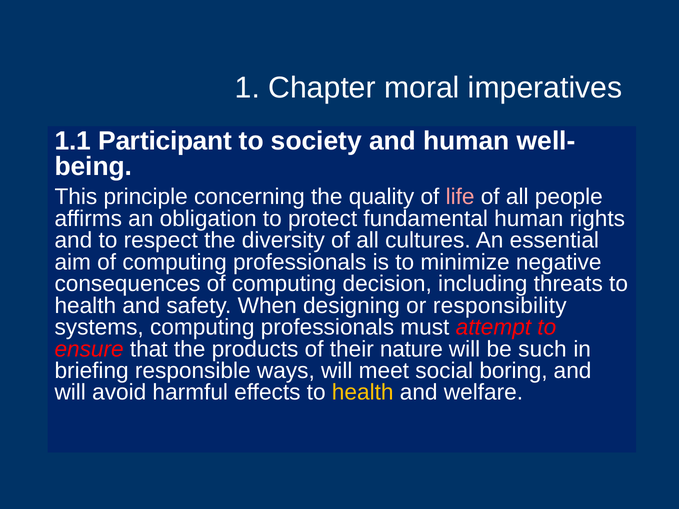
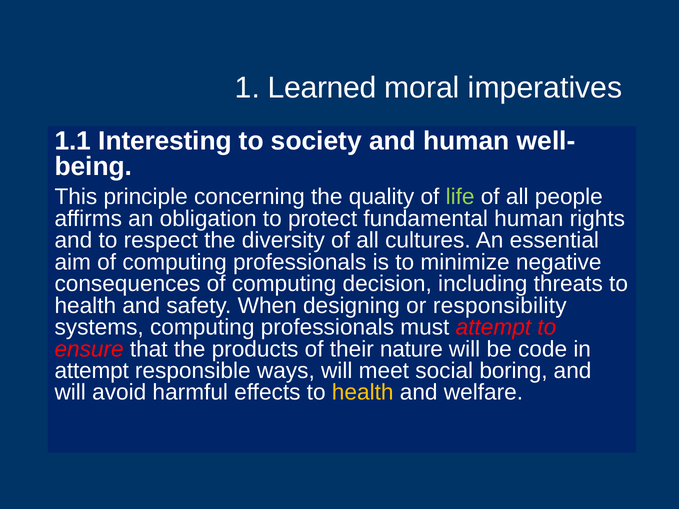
Chapter: Chapter -> Learned (322, 88)
Participant: Participant -> Interesting (165, 141)
life colour: pink -> light green (460, 197)
such: such -> code (543, 349)
briefing: briefing -> attempt (92, 371)
